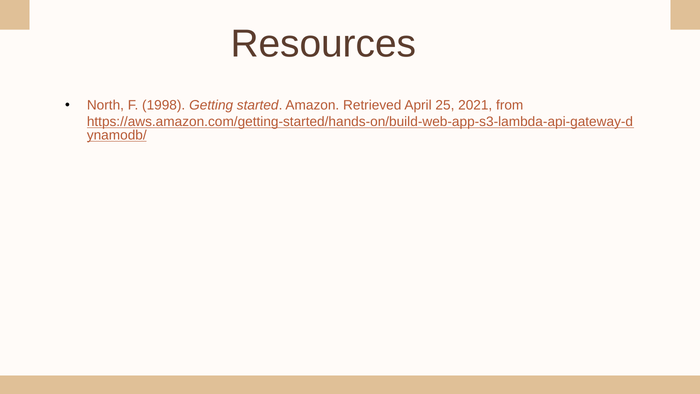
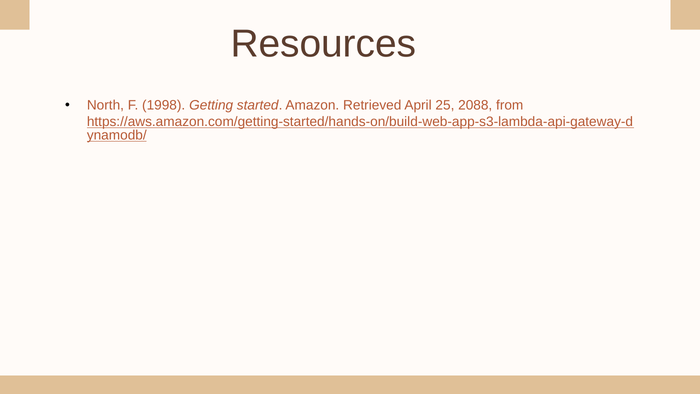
2021: 2021 -> 2088 (475, 105)
